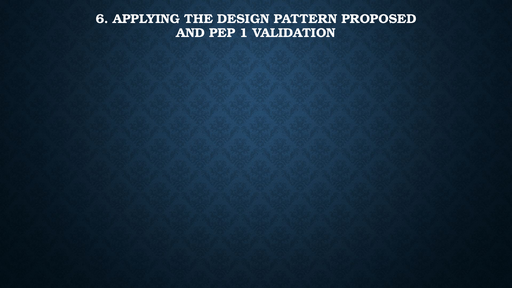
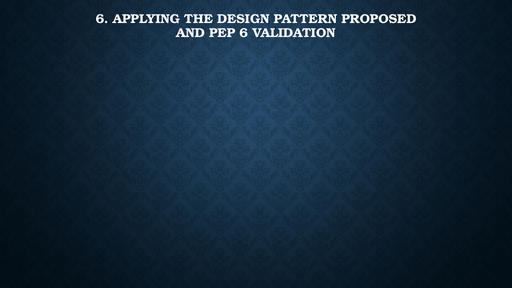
PEP 1: 1 -> 6 (244, 33)
